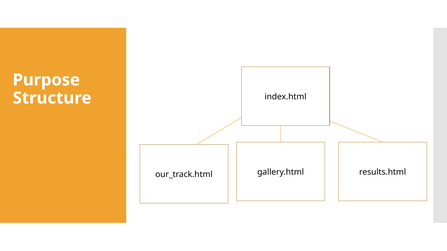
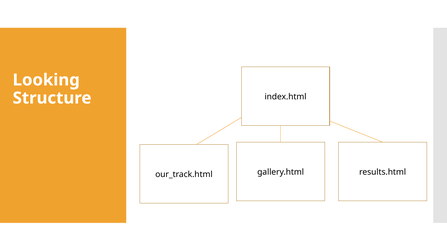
Purpose: Purpose -> Looking (46, 80)
